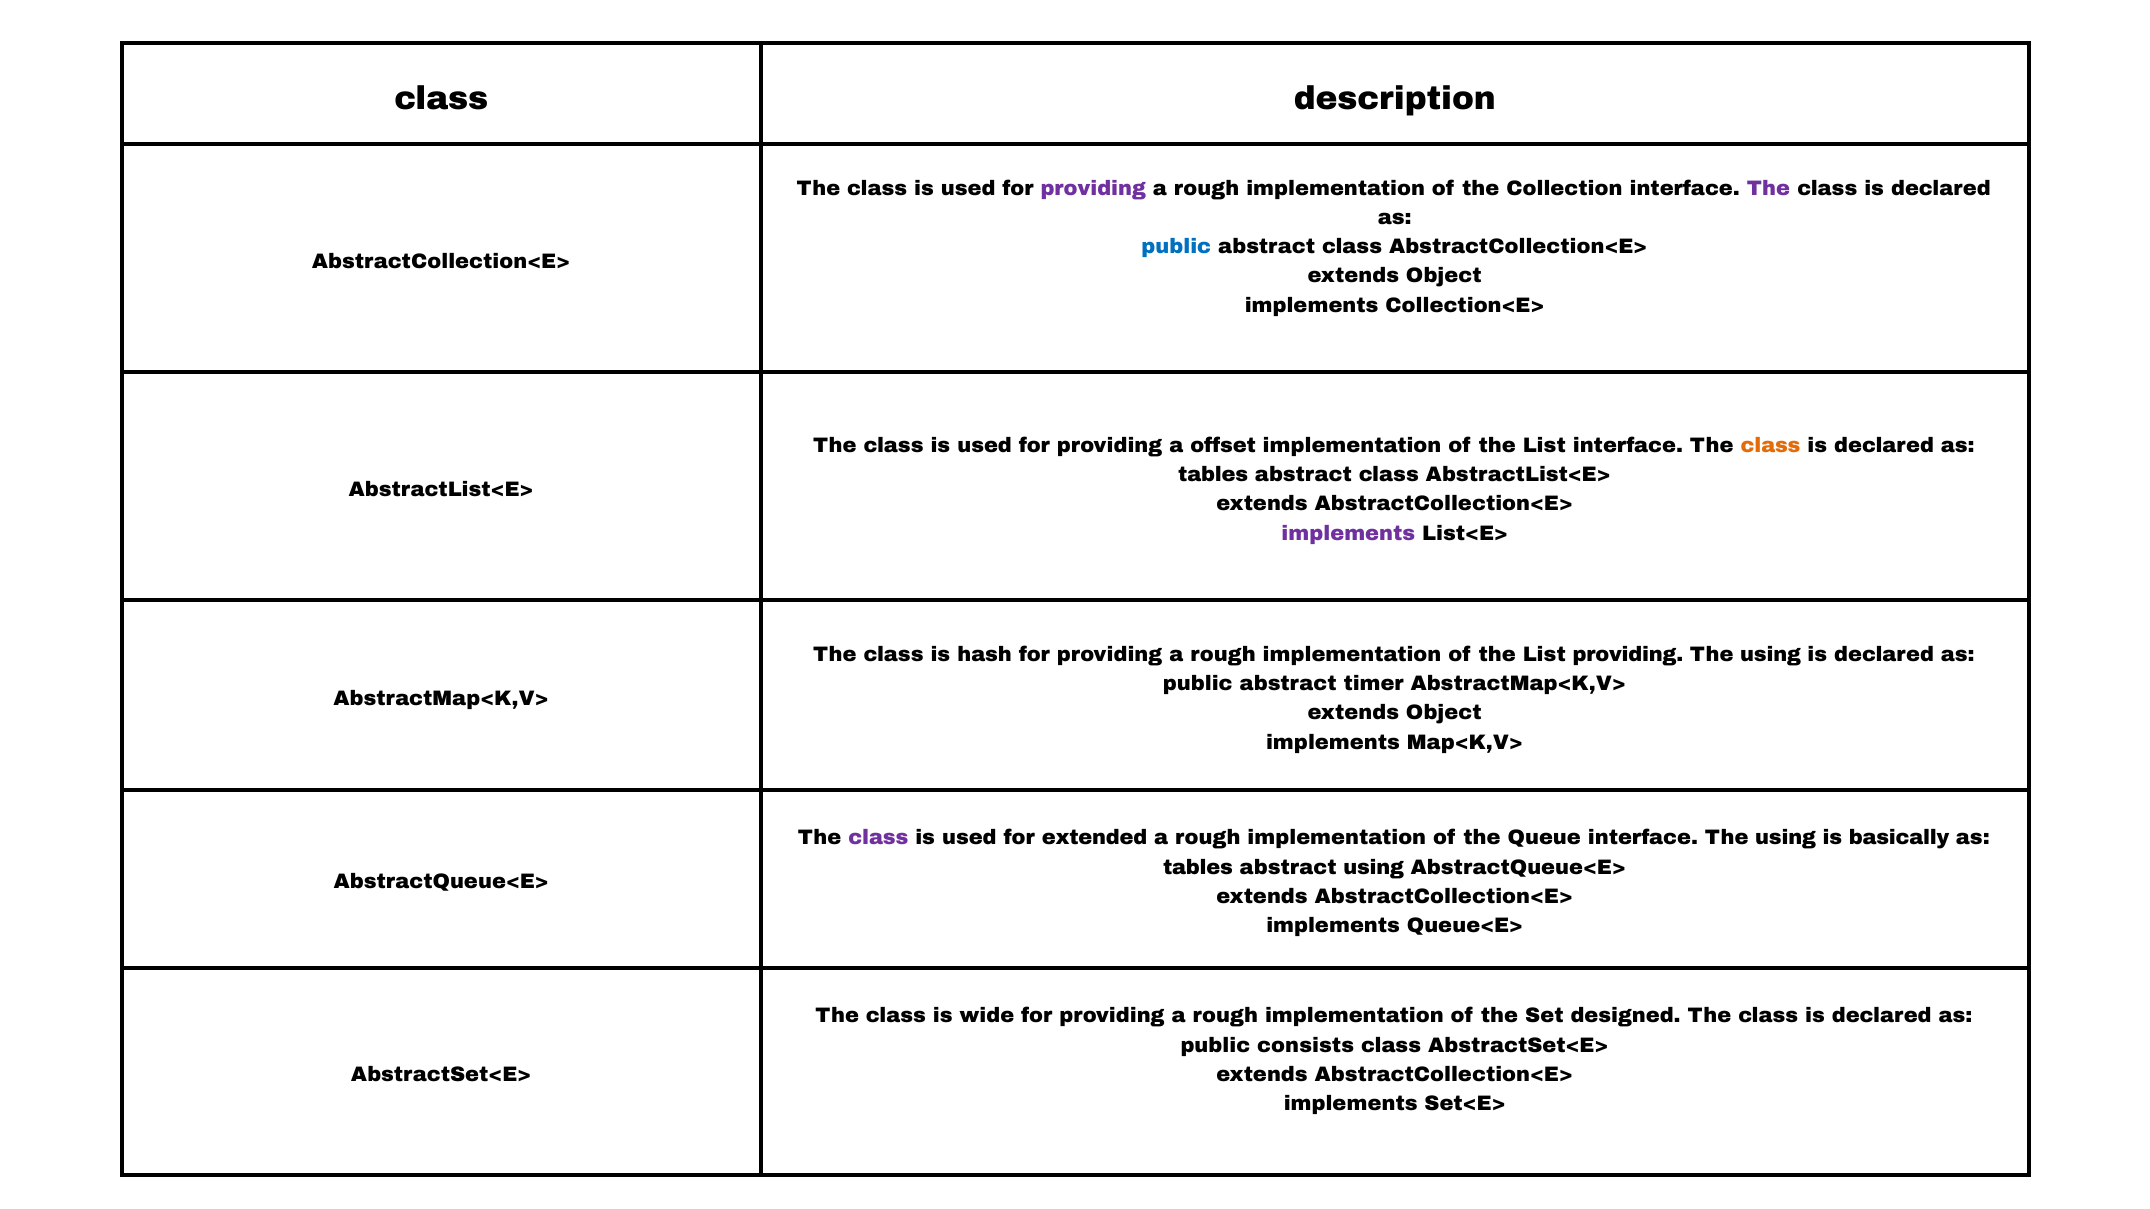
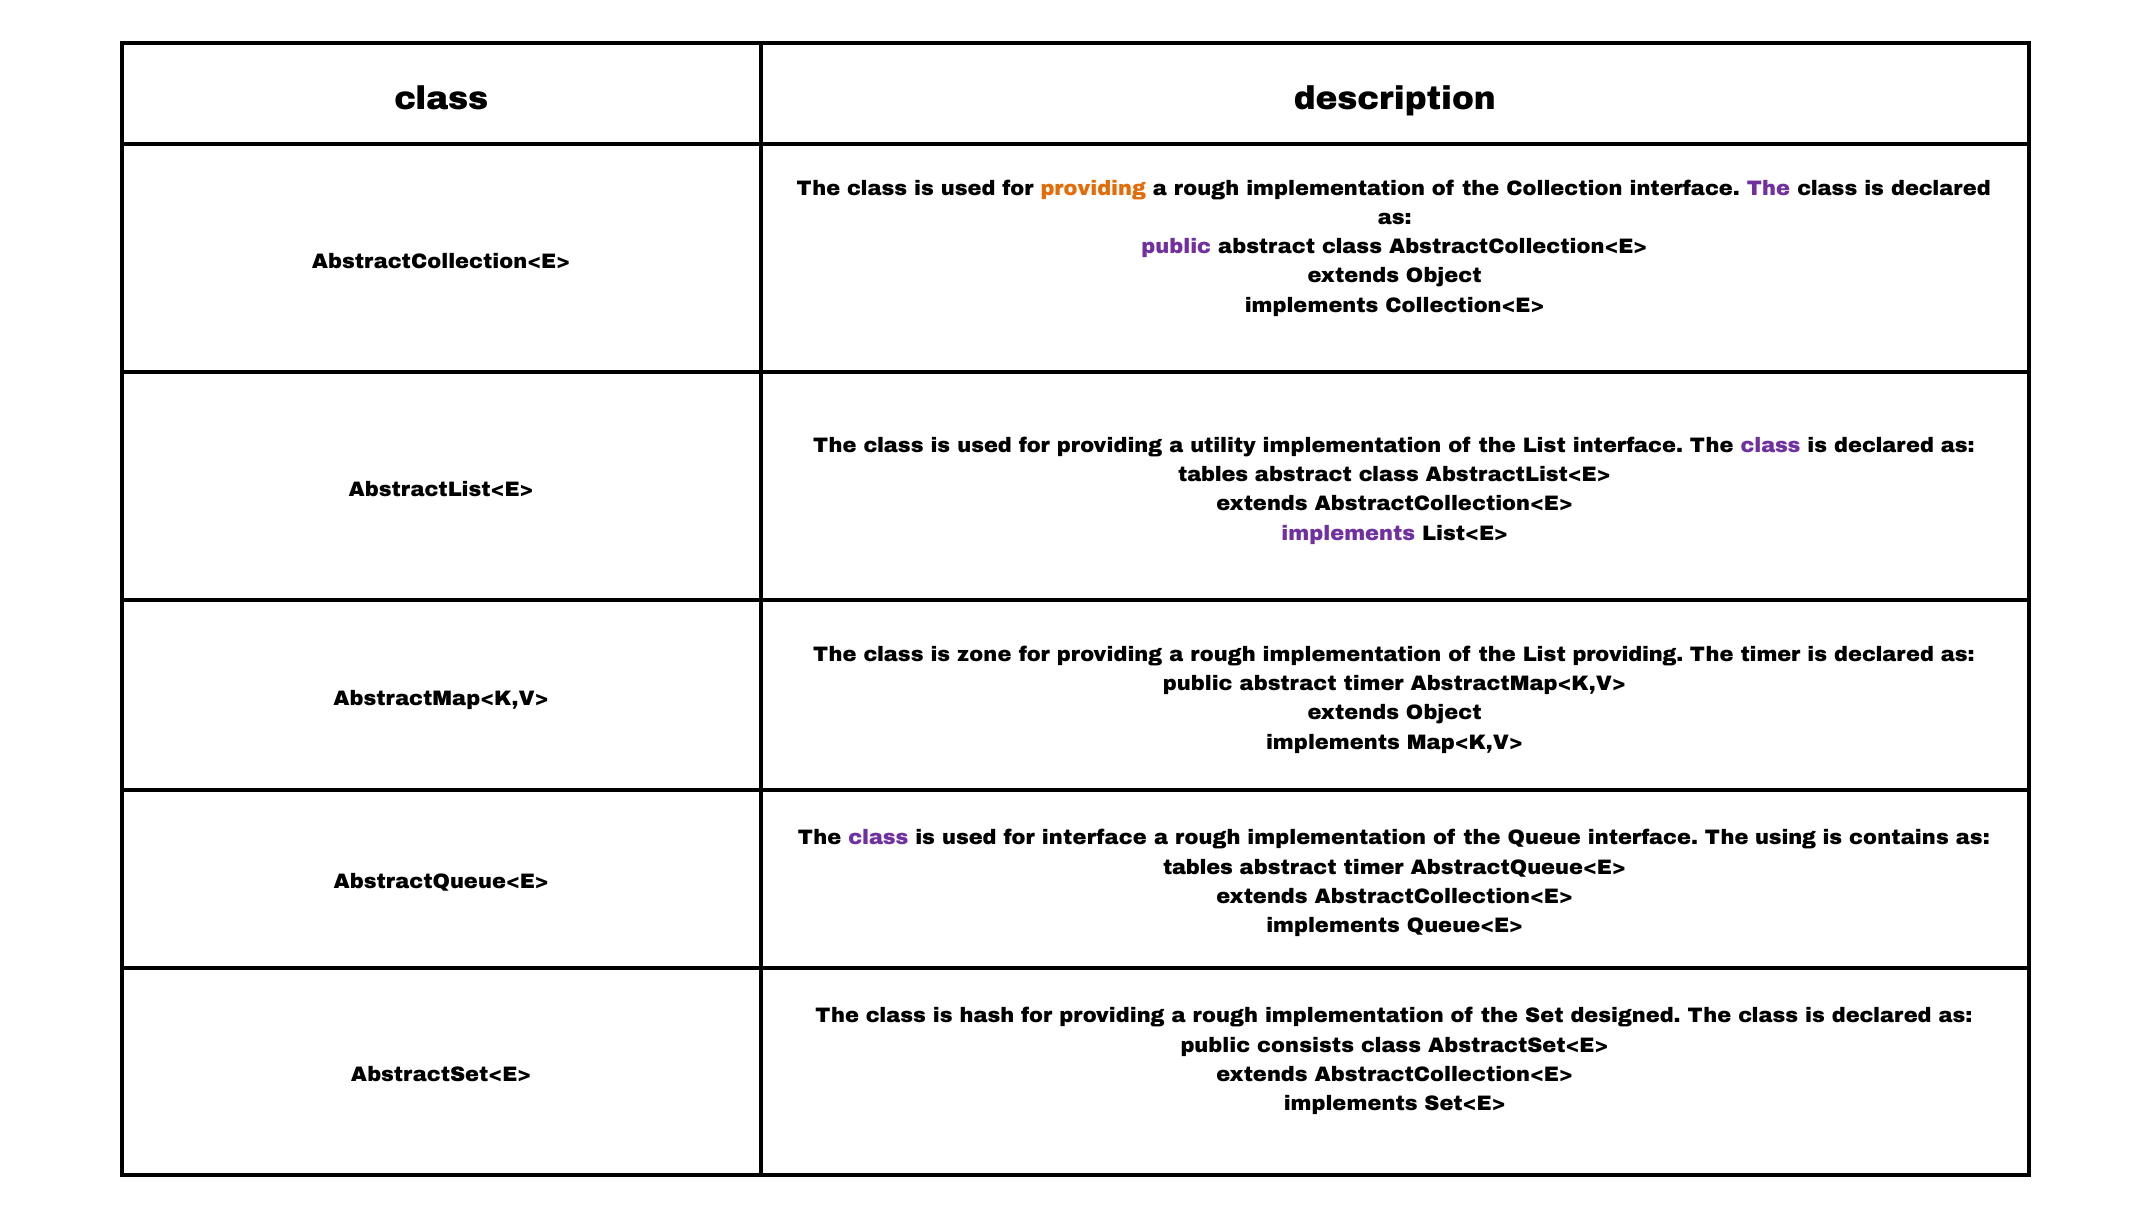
providing colour: purple -> orange (1093, 188)
public colour: blue -> purple (1176, 247)
offset: offset -> utility (1223, 446)
class colour: orange -> purple (1771, 446)
hash: hash -> zone (985, 655)
using: using -> timer (1771, 655)
for extended: extended -> interface (1094, 838)
basically: basically -> contains (1899, 838)
using: using -> timer (1374, 868)
wide: wide -> hash (987, 1016)
